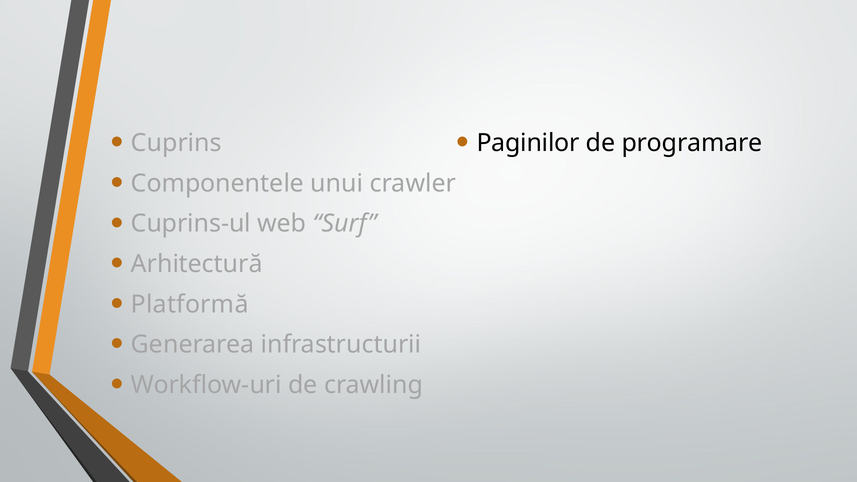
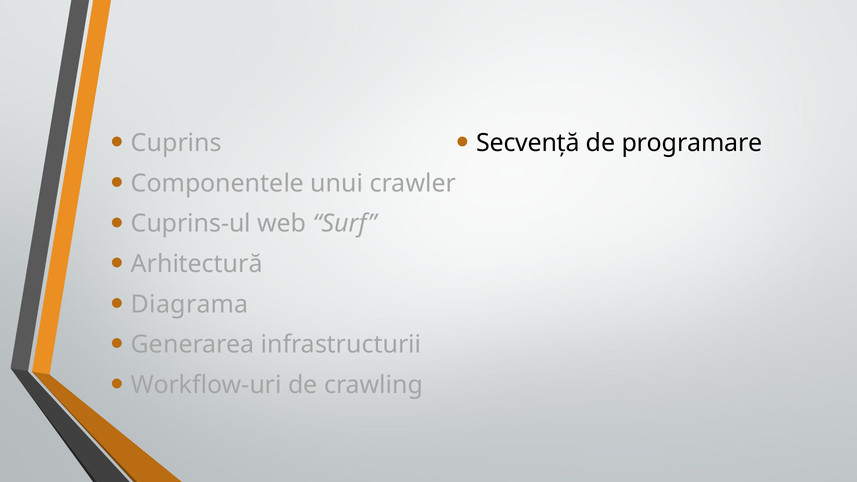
Paginilor: Paginilor -> Secvență (528, 143)
Platformă: Platformă -> Diagrama (190, 304)
